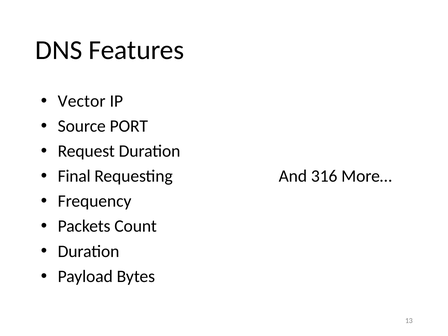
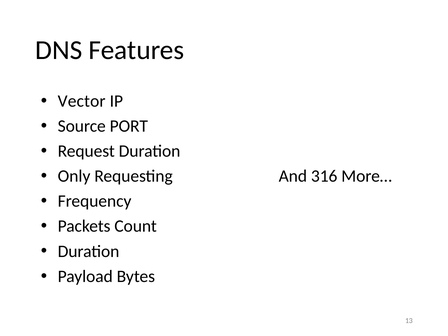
Final: Final -> Only (74, 176)
